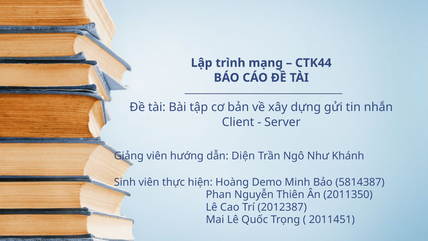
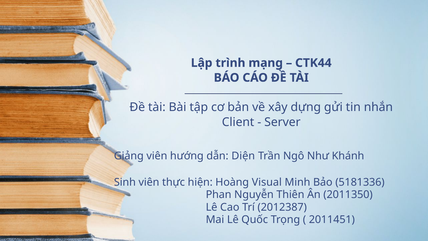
Demo: Demo -> Visual (267, 182)
5814387: 5814387 -> 5181336 (360, 182)
